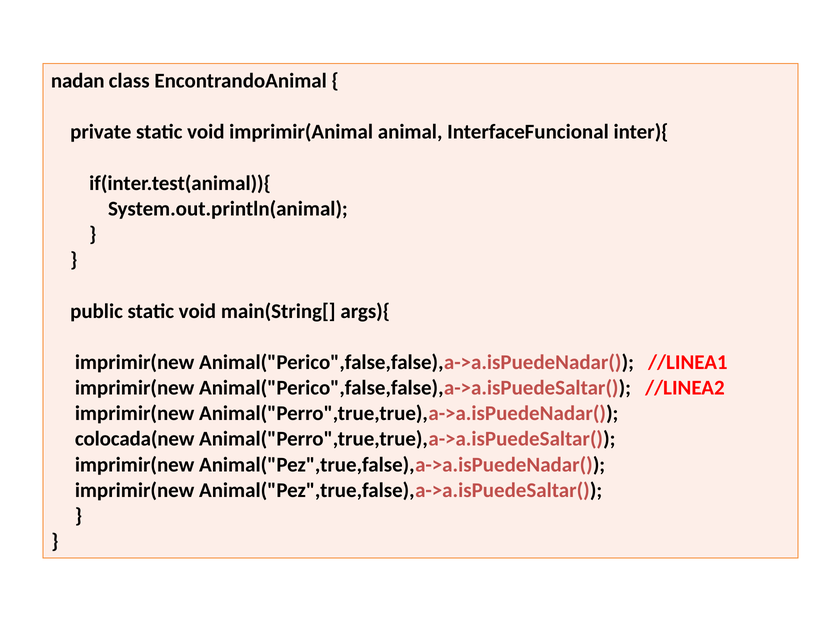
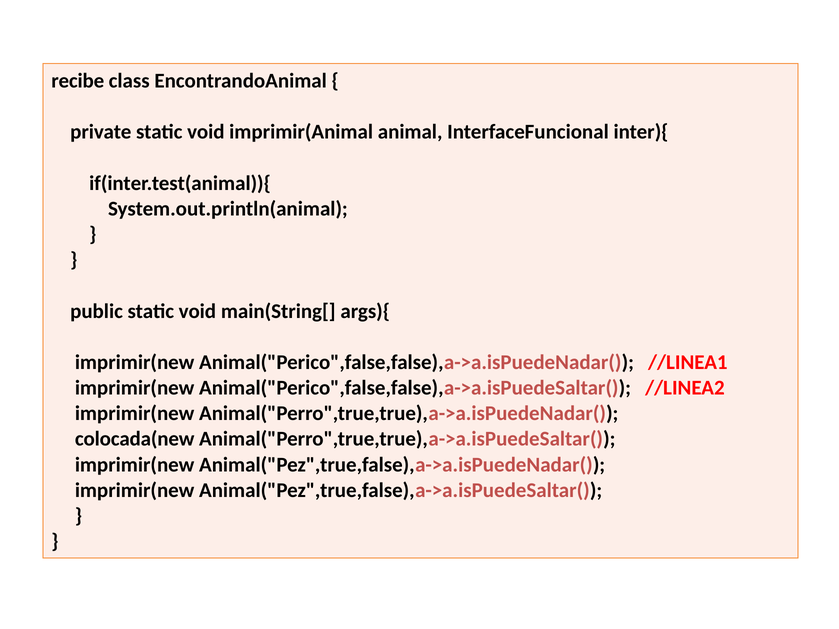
nadan: nadan -> recibe (78, 81)
